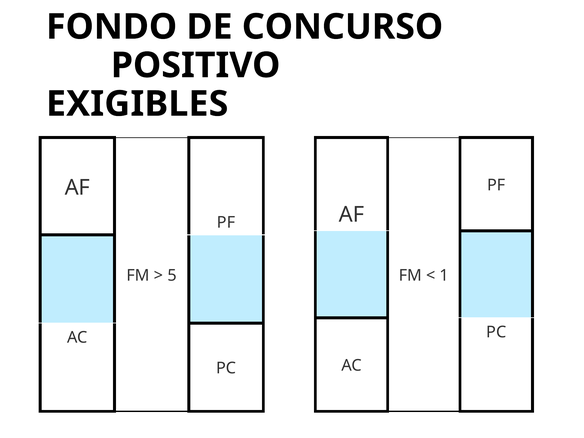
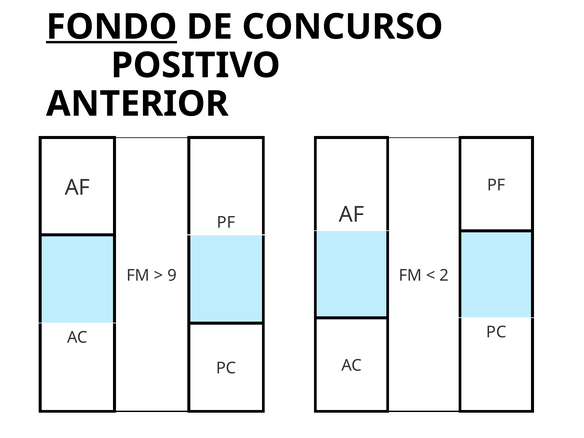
FONDO underline: none -> present (112, 27)
EXIGIBLES: EXIGIBLES -> ANTERIOR (137, 104)
5: 5 -> 9 (172, 275)
1: 1 -> 2 (444, 275)
